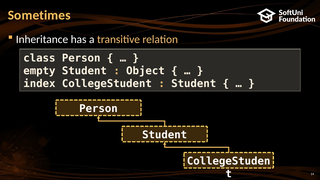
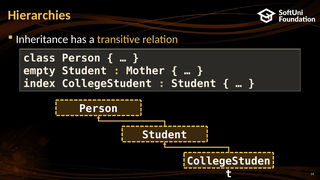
Sometimes: Sometimes -> Hierarchies (39, 15)
Object: Object -> Mother (145, 71)
